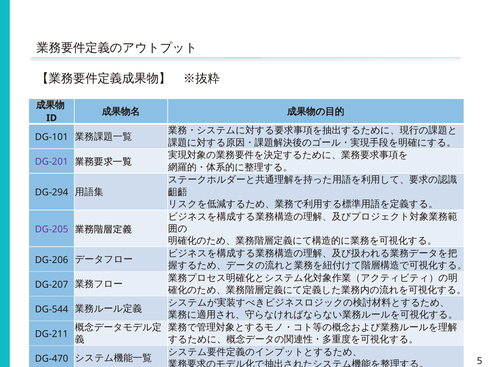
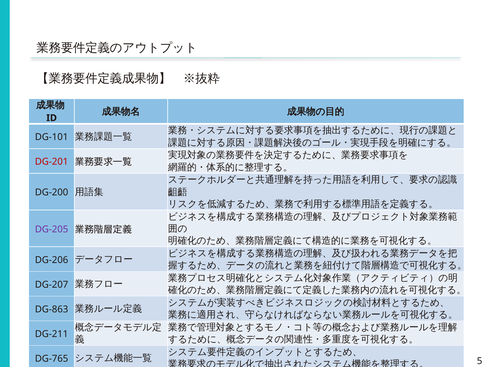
DG-201 colour: purple -> red (52, 162)
DG-294: DG-294 -> DG-200 (52, 192)
DG-544: DG-544 -> DG-863 (52, 309)
DG-470: DG-470 -> DG-765 (52, 358)
